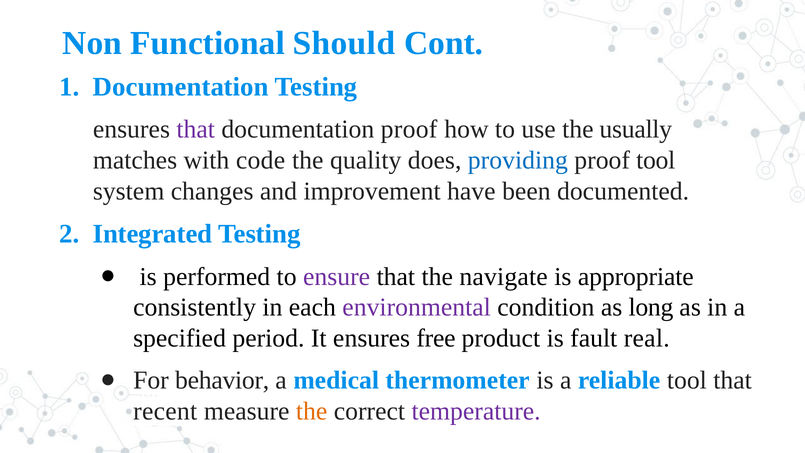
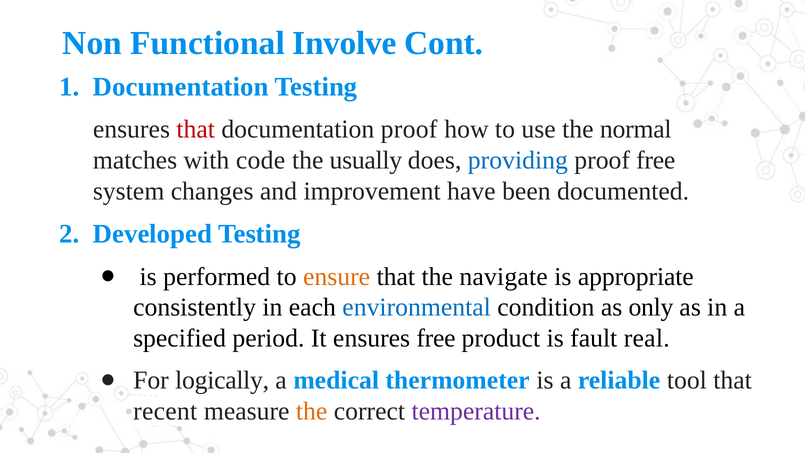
Should: Should -> Involve (344, 43)
that colour: purple -> red (196, 129)
usually: usually -> normal (636, 129)
quality: quality -> usually (366, 160)
proof tool: tool -> free (656, 160)
Integrated: Integrated -> Developed (152, 234)
ensure colour: purple -> orange (337, 276)
environmental colour: purple -> blue (417, 307)
long: long -> only (651, 307)
behavior: behavior -> logically (222, 380)
